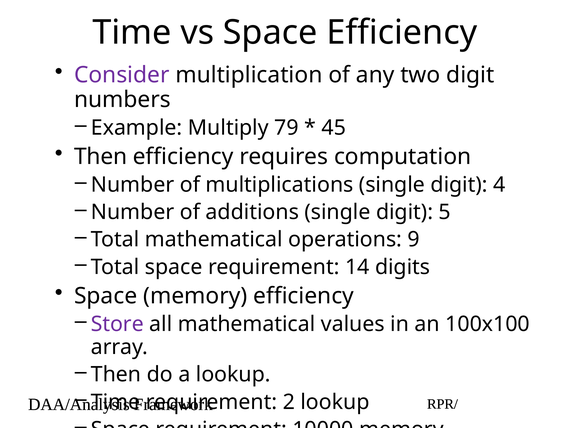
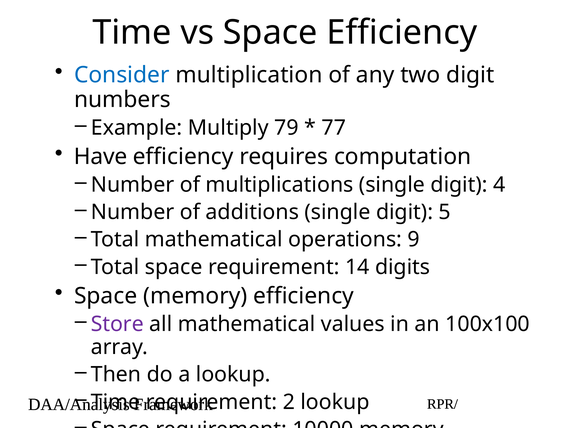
Consider colour: purple -> blue (122, 75)
45: 45 -> 77 (334, 128)
Then: Then -> Have (101, 156)
